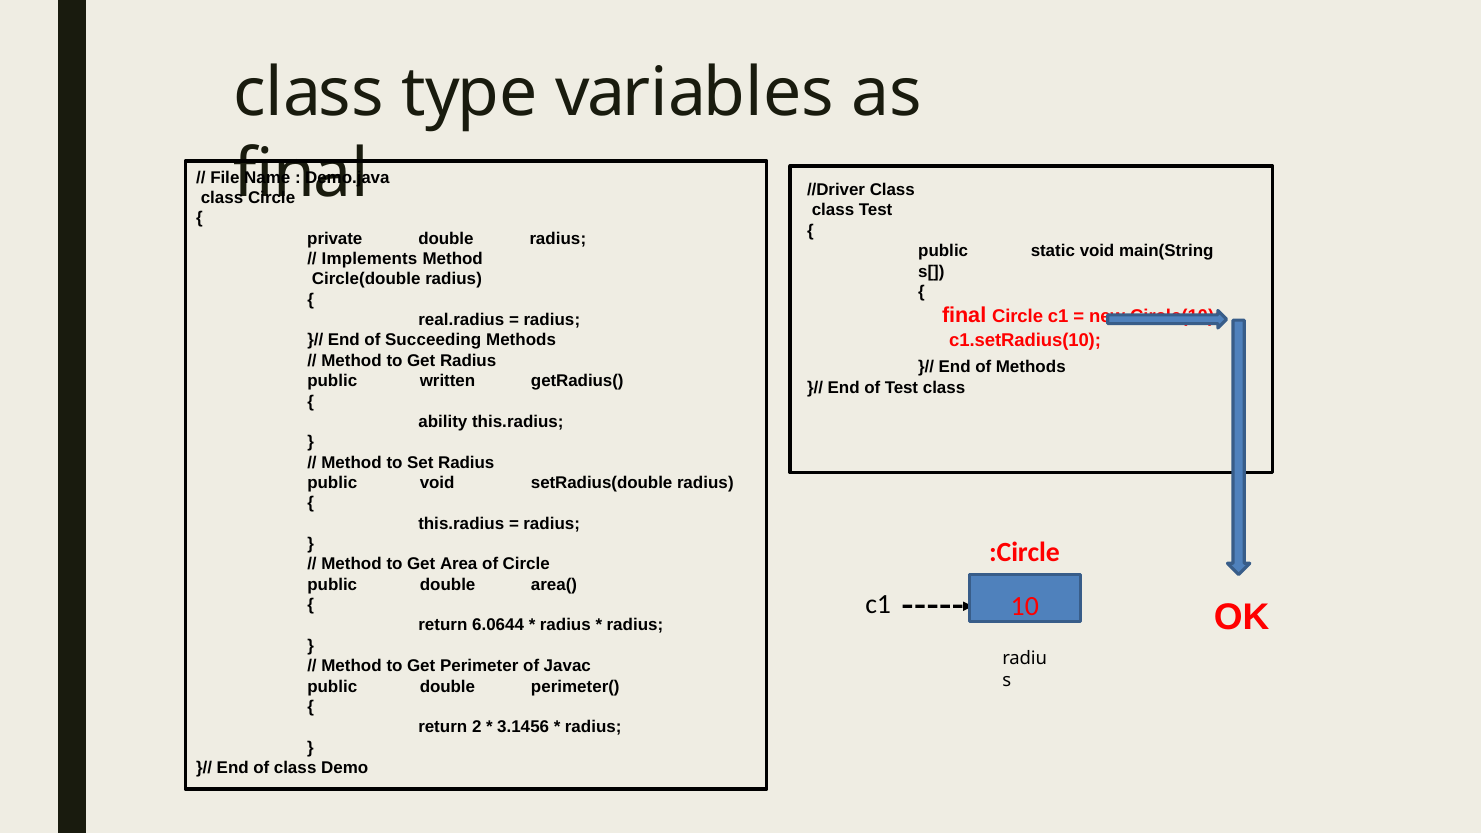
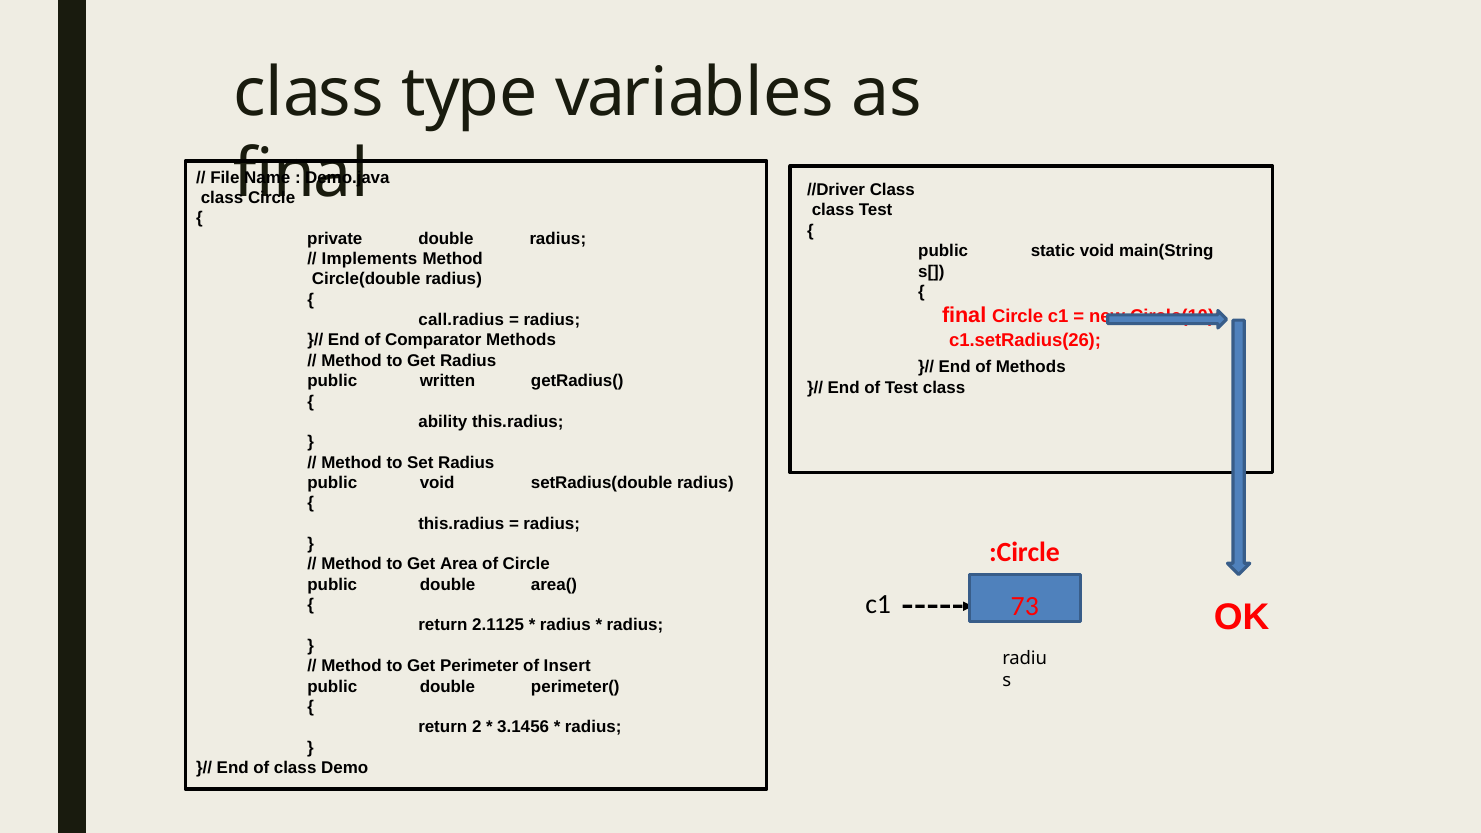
real.radius: real.radius -> call.radius (461, 320)
c1.setRadius(10: c1.setRadius(10 -> c1.setRadius(26 (1025, 340)
Succeeding: Succeeding -> Comparator (433, 340)
10: 10 -> 73 (1025, 606)
6.0644: 6.0644 -> 2.1125 (498, 625)
Javac: Javac -> Insert (567, 666)
